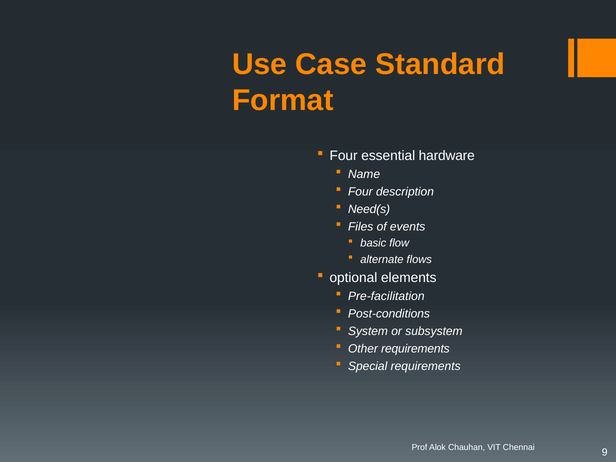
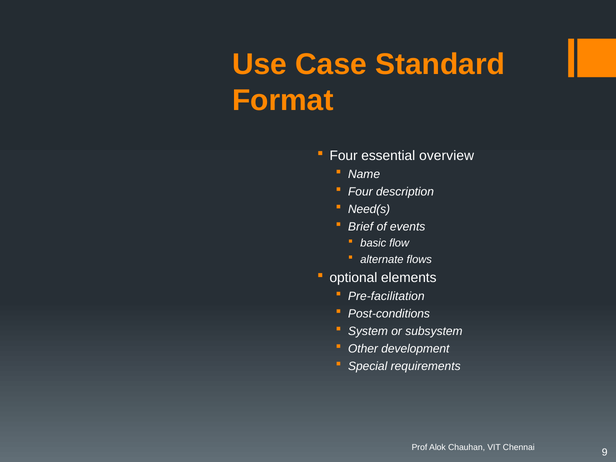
hardware: hardware -> overview (447, 156)
Files: Files -> Brief (361, 227)
Other requirements: requirements -> development (415, 349)
